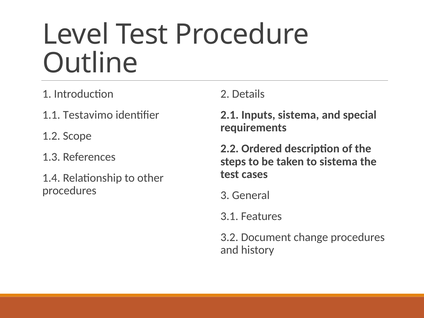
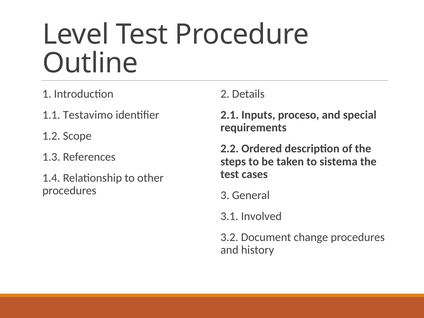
Inputs sistema: sistema -> proceso (299, 115)
Features: Features -> Involved (261, 216)
